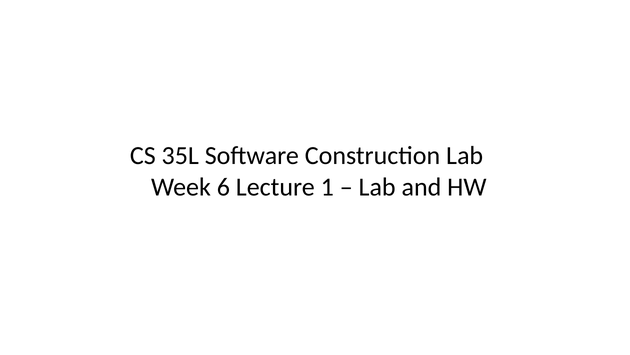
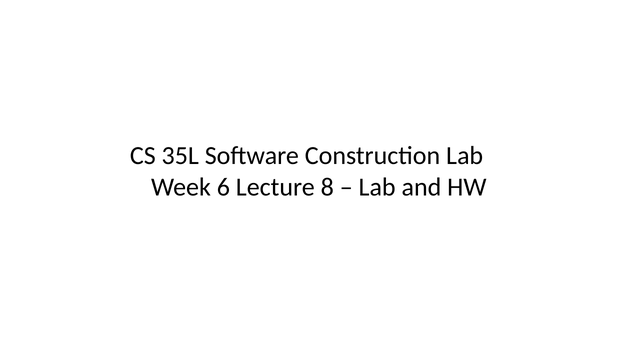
1: 1 -> 8 (327, 187)
